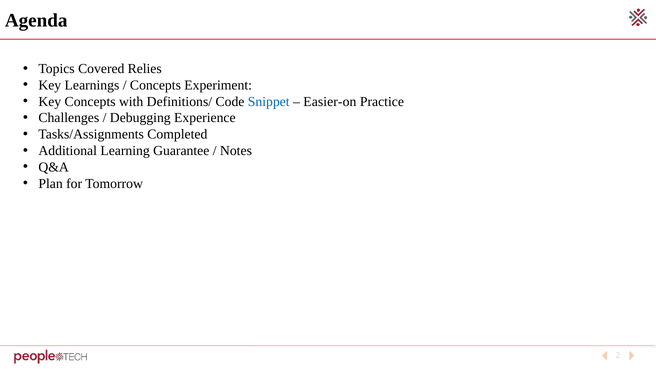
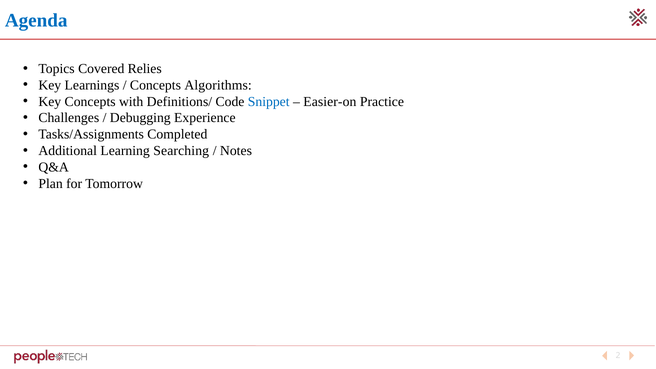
Agenda colour: black -> blue (36, 21)
Experiment: Experiment -> Algorithms (218, 85)
Guarantee: Guarantee -> Searching (181, 151)
